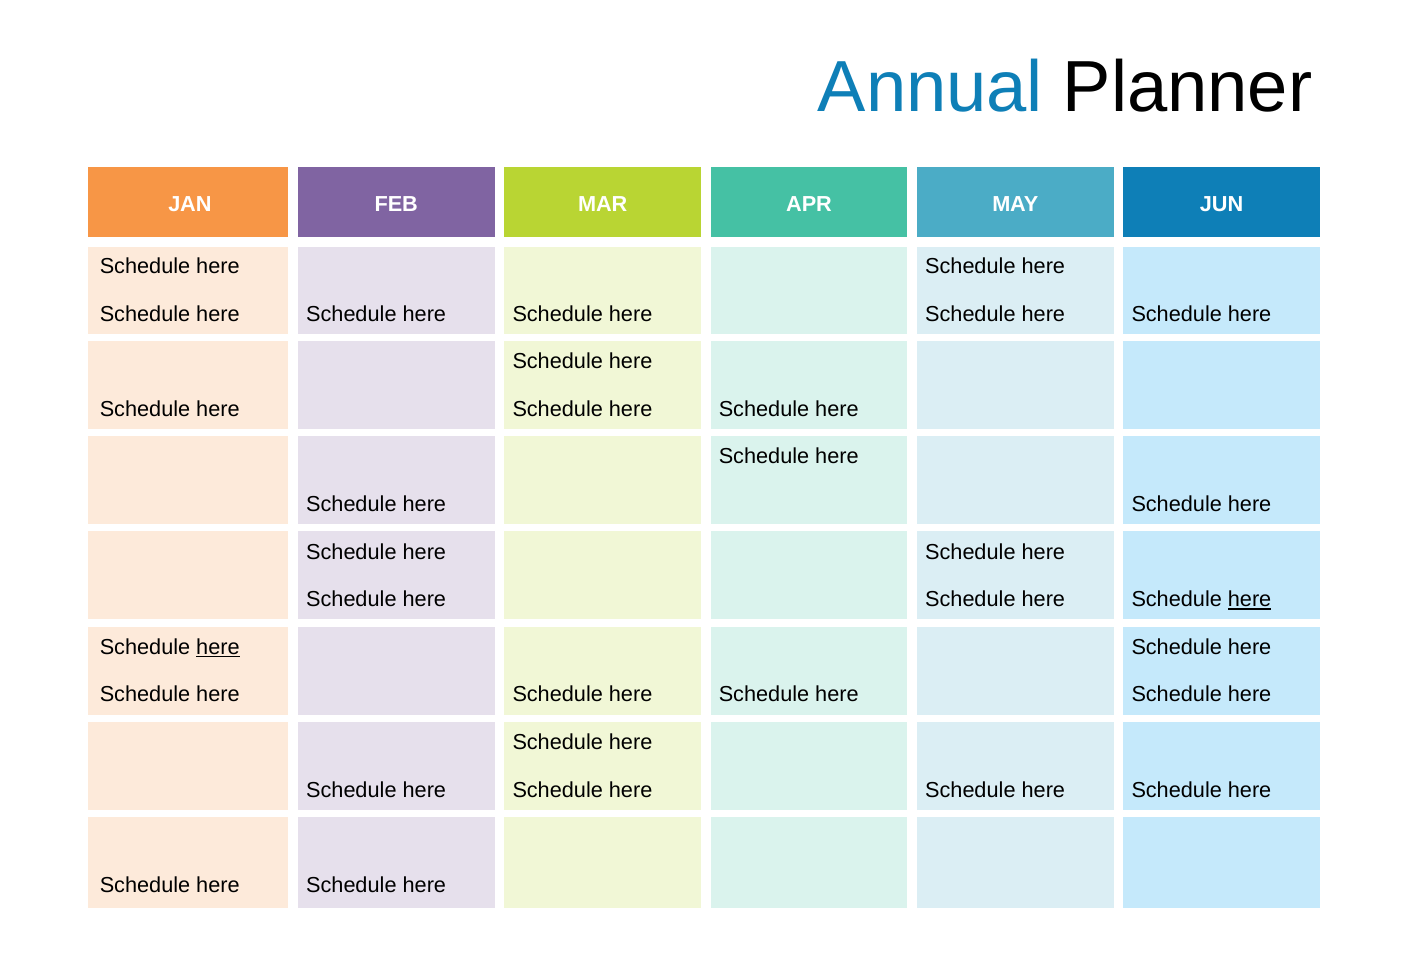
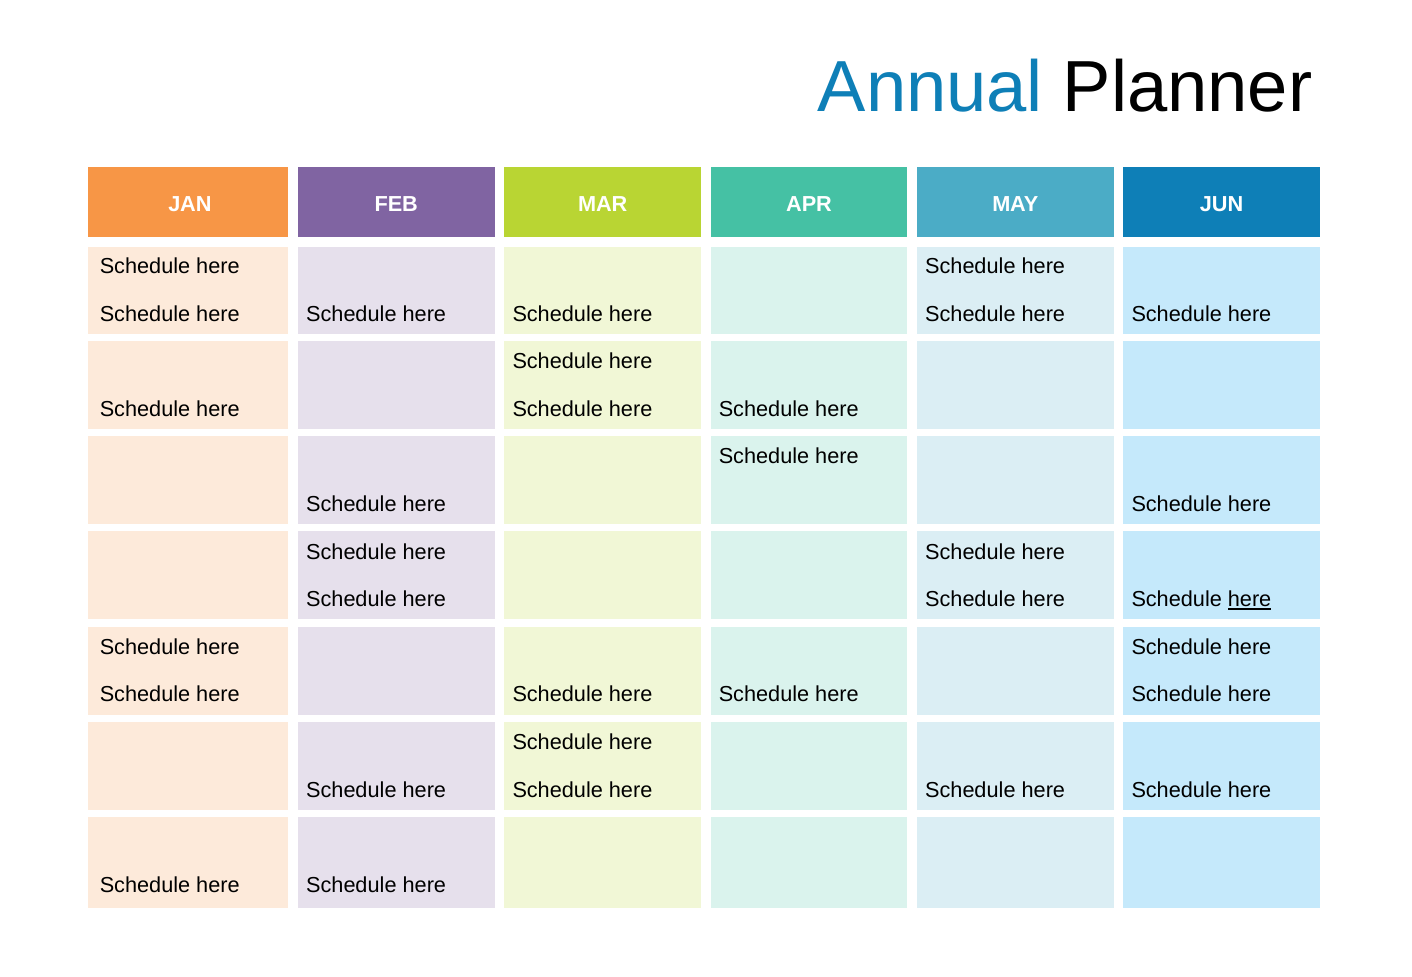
here underline: present -> none (218, 648)
